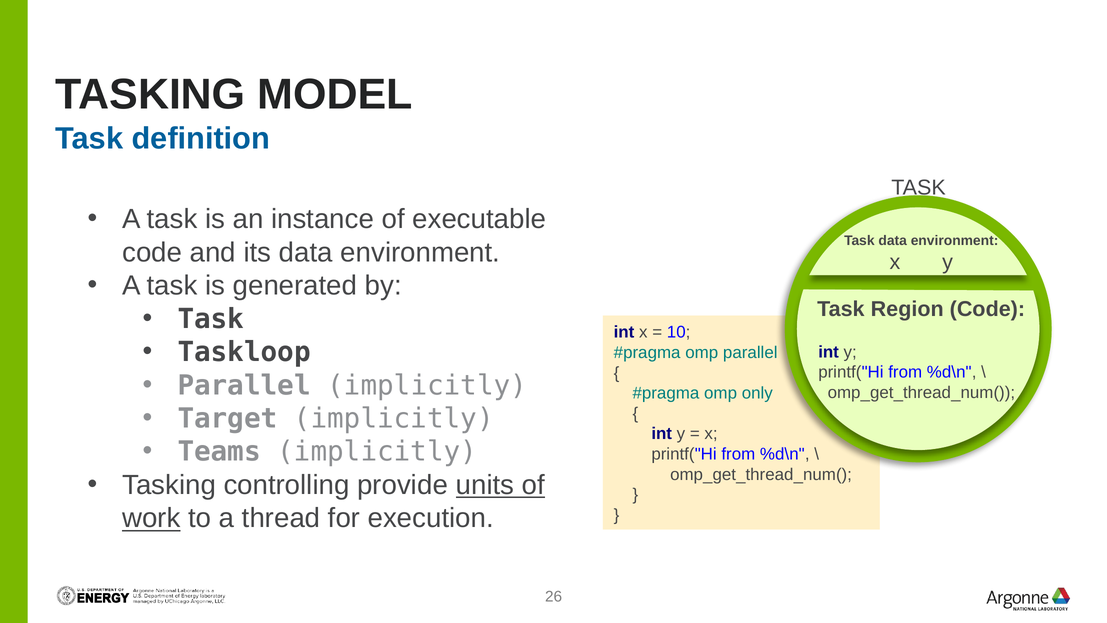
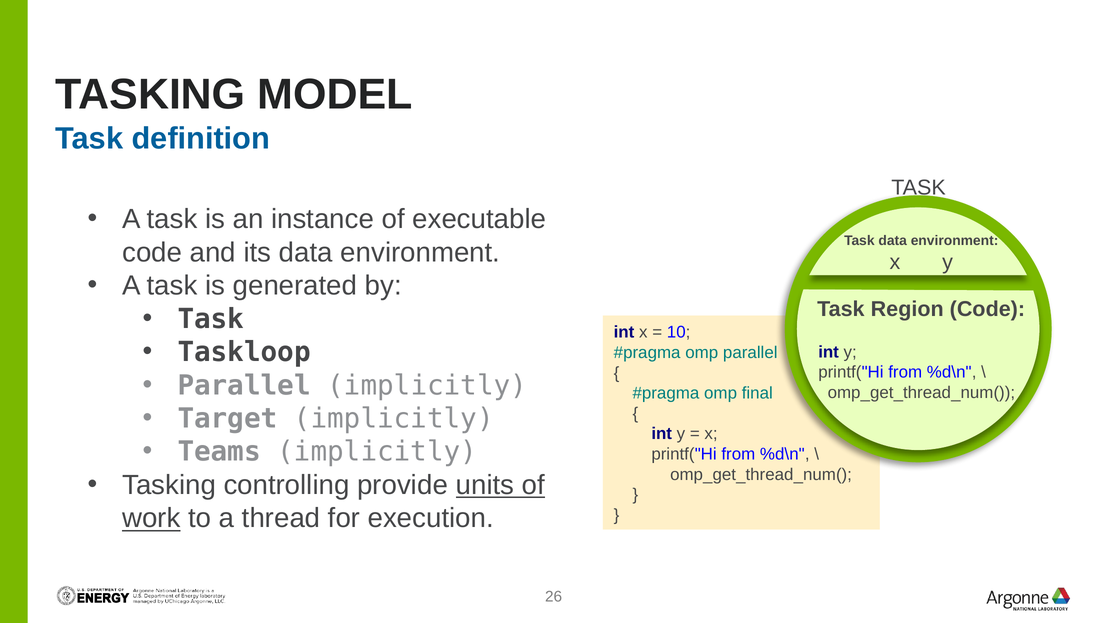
only: only -> final (757, 393)
